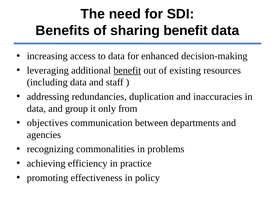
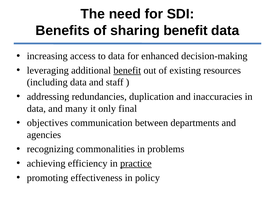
group: group -> many (76, 109)
from: from -> final (128, 109)
practice underline: none -> present (136, 164)
